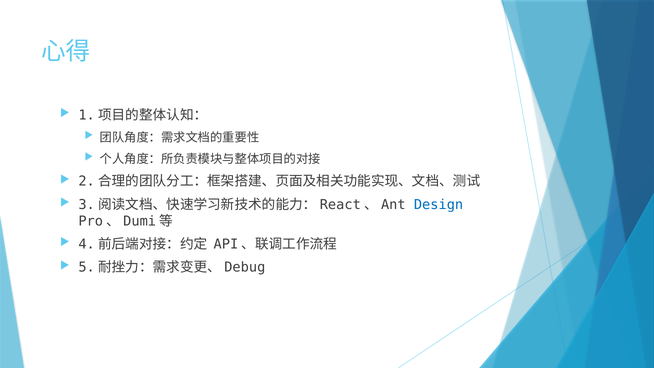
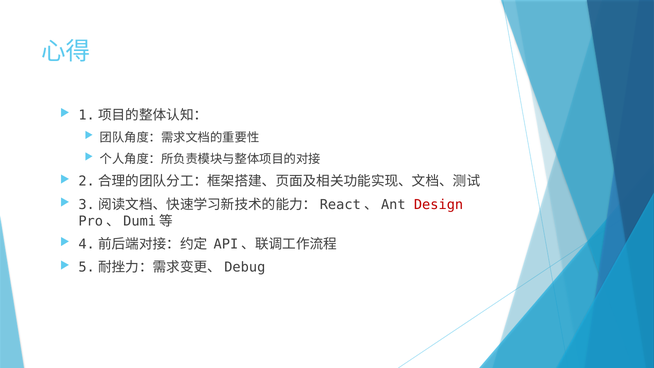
Design colour: blue -> red (439, 205)
